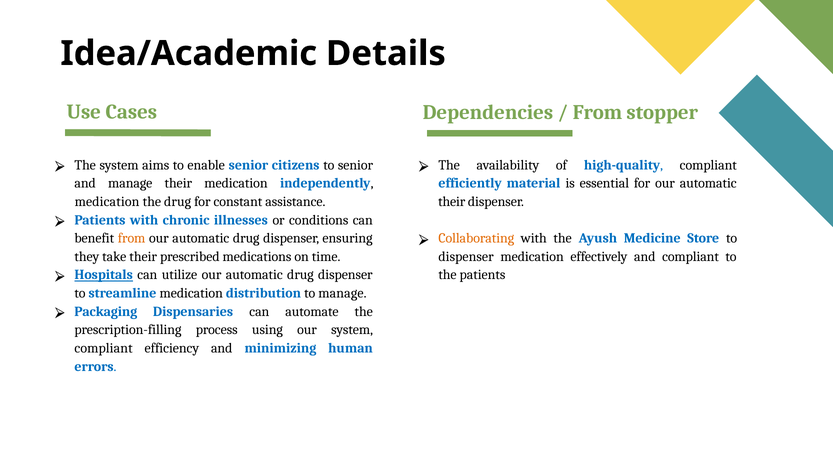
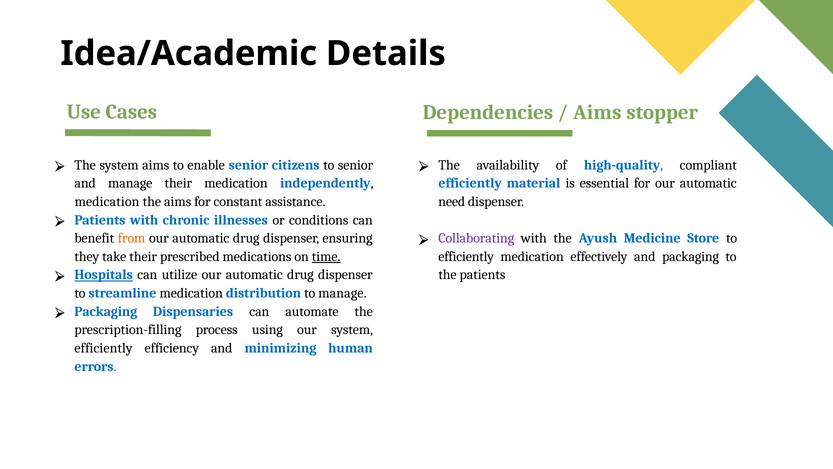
From: From -> Aims (597, 112)
the drug: drug -> aims (178, 201)
their: their -> need (452, 201)
Collaborating colour: orange -> purple (476, 238)
time underline: none -> present (326, 256)
dispenser: dispenser -> efficiently (466, 256)
and compliant: compliant -> packaging (691, 256)
compliant: compliant -> efficiently (104, 348)
